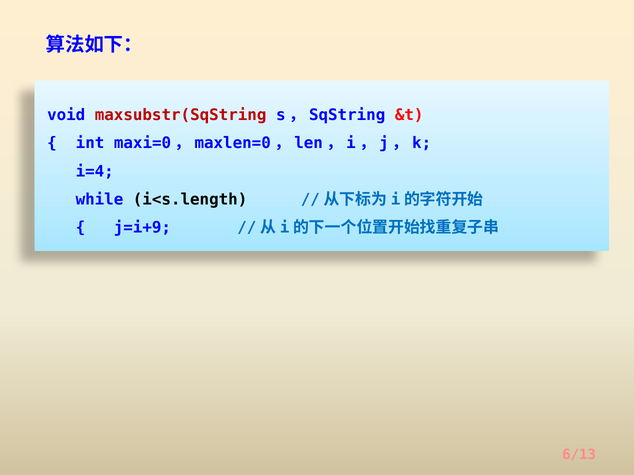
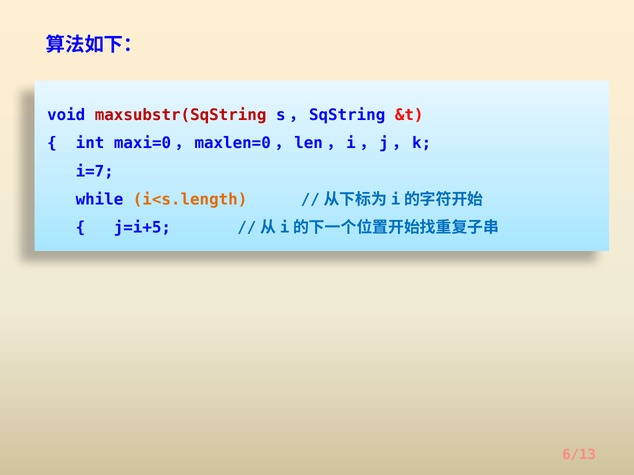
i=4: i=4 -> i=7 (95, 171)
i<s.length colour: black -> orange (190, 200)
j=i+9: j=i+9 -> j=i+5 (142, 228)
